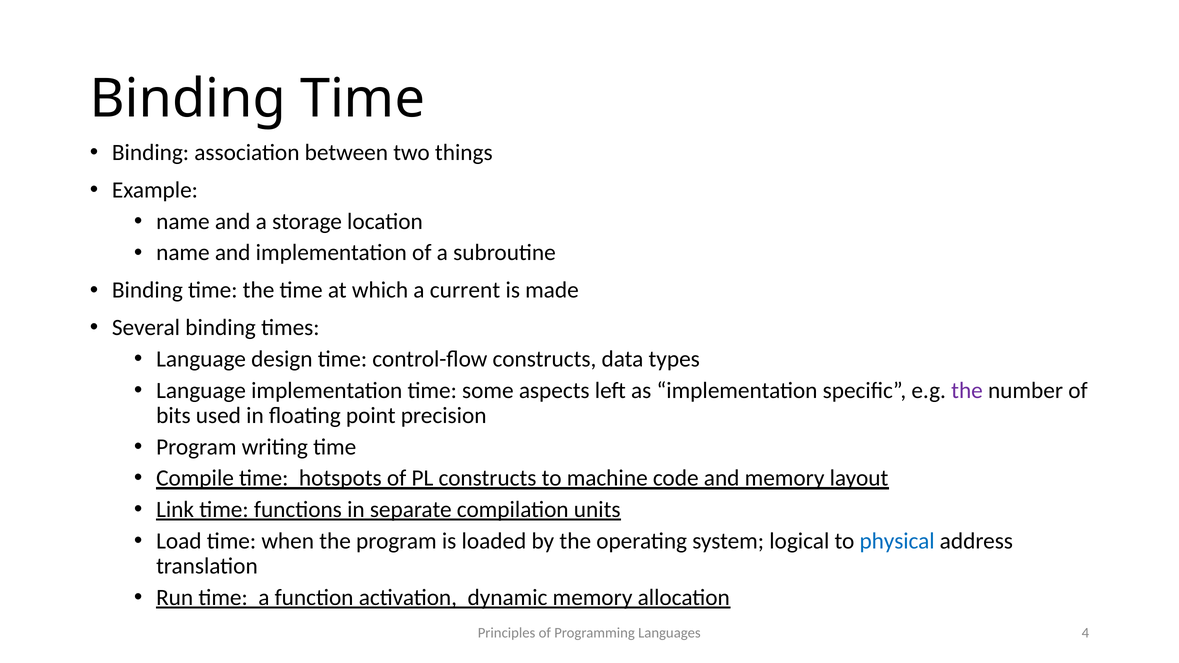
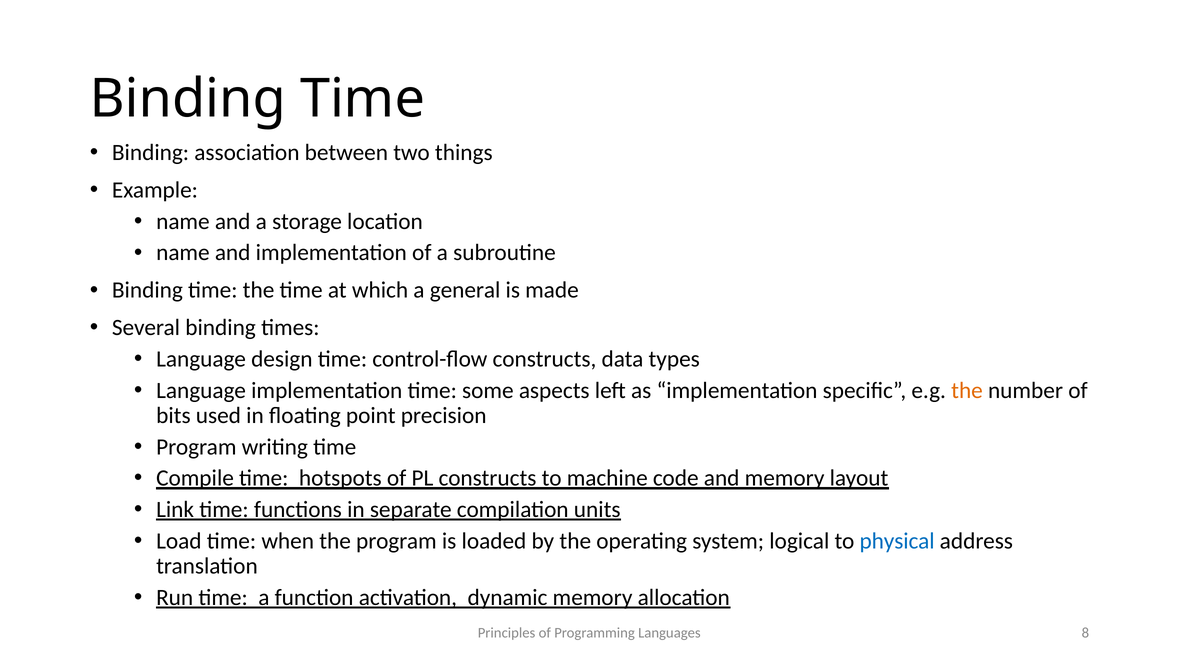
current: current -> general (465, 290)
the colour: purple -> orange (967, 390)
4: 4 -> 8 (1085, 633)
